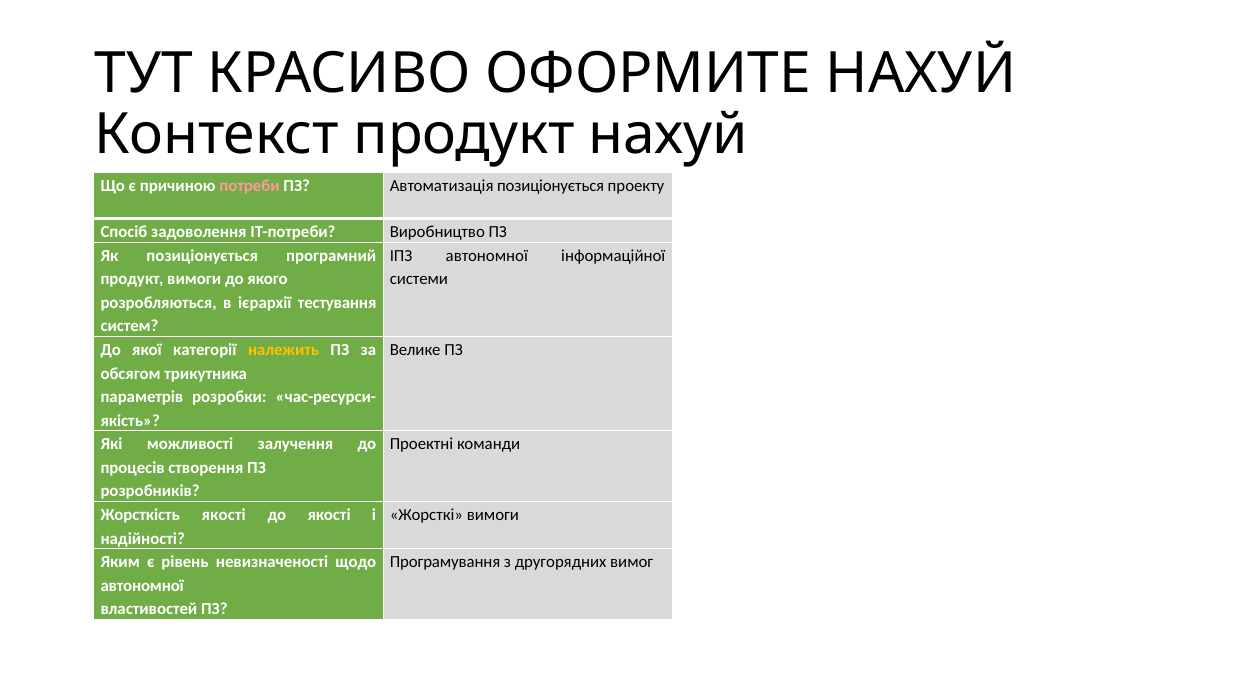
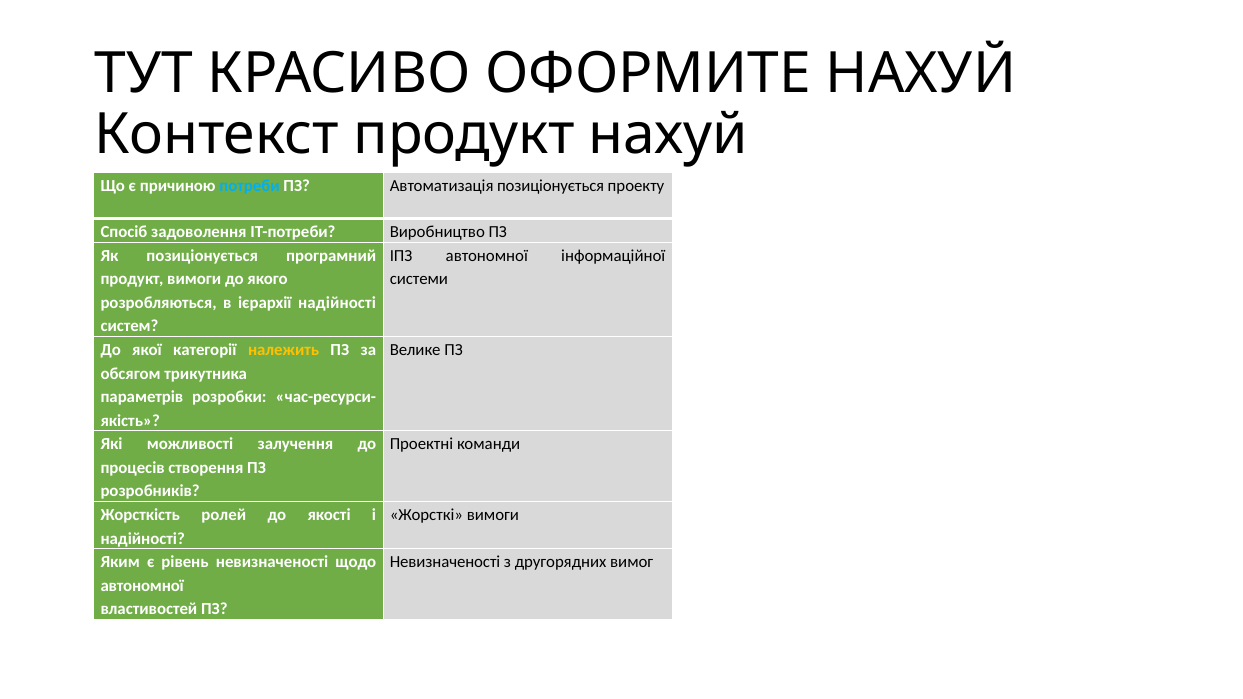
потреби colour: pink -> light blue (249, 186)
ієрархії тестування: тестування -> надійності (337, 303)
Жорсткість якості: якості -> ролей (224, 515)
Програмування: Програмування -> Невизначеності (445, 562)
